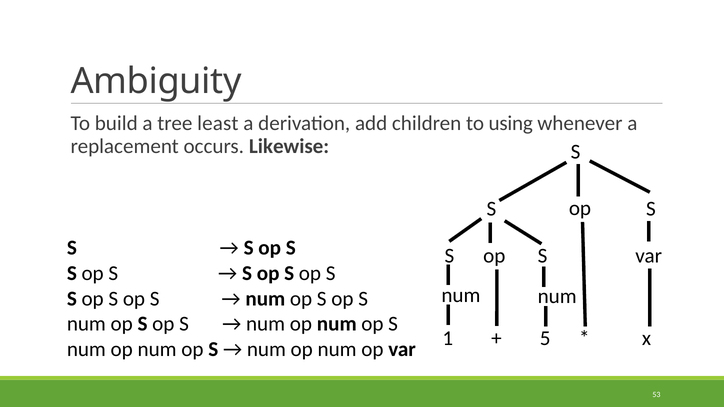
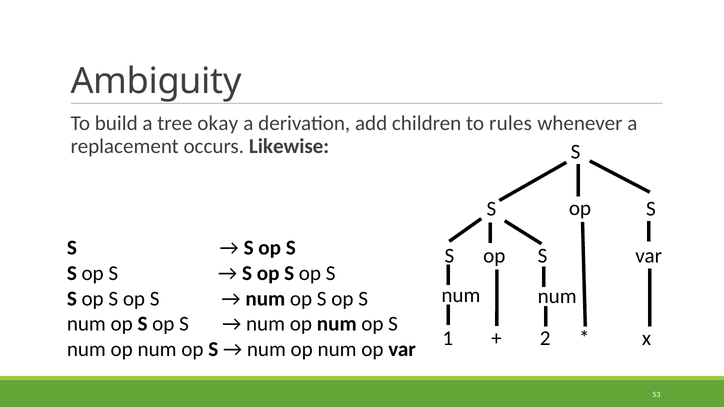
least: least -> okay (218, 124)
using: using -> rules (511, 124)
5: 5 -> 2 (545, 339)
